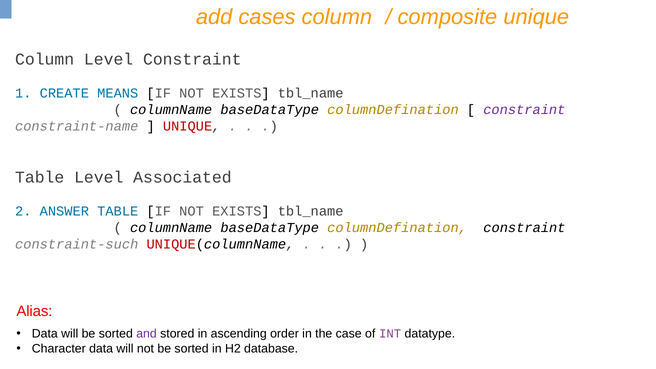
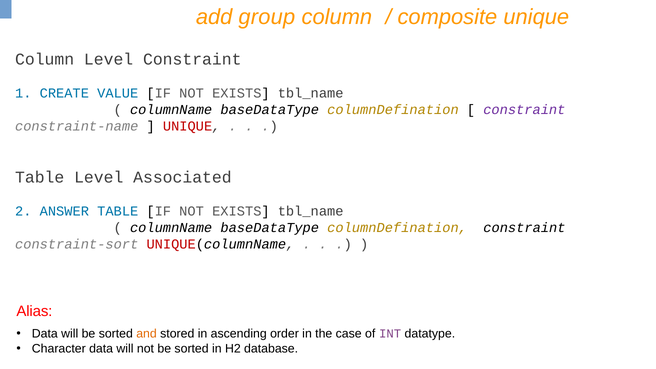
cases: cases -> group (267, 17)
MEANS: MEANS -> VALUE (118, 93)
constraint-such: constraint-such -> constraint-sort (77, 244)
and colour: purple -> orange (147, 334)
